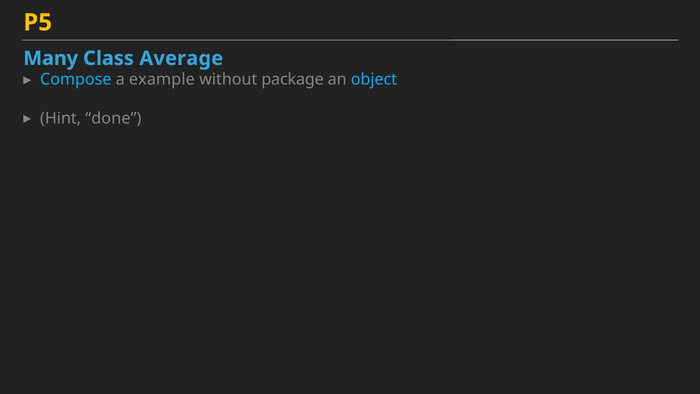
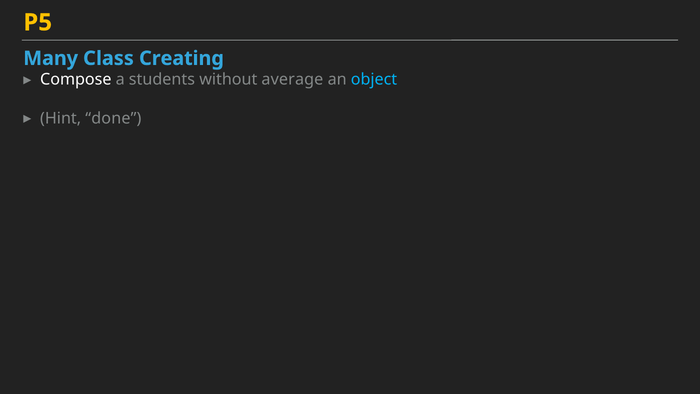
Average: Average -> Creating (181, 58)
Compose colour: light blue -> white (76, 80)
example: example -> students (162, 80)
package: package -> average (292, 80)
